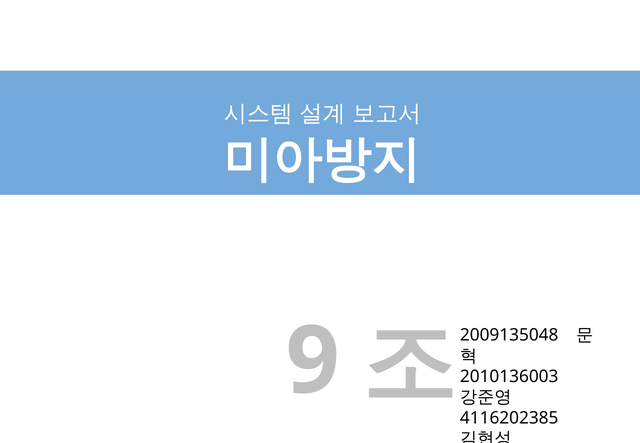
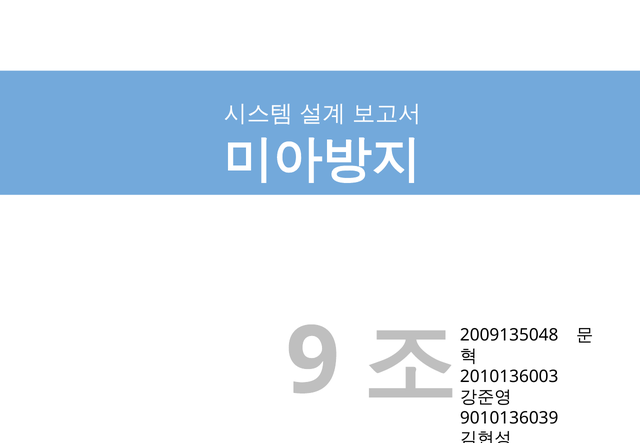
4116202385: 4116202385 -> 9010136039 (509, 418)
